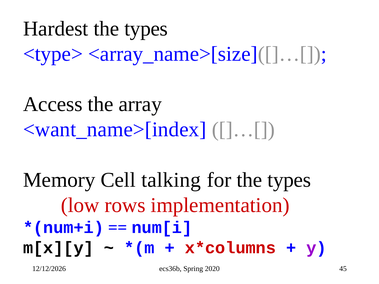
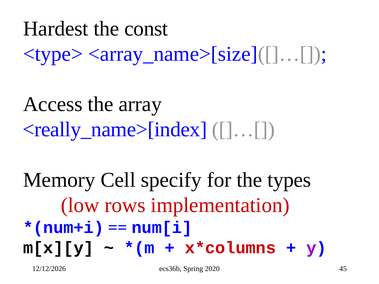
types: types -> const (146, 29)
<want_name>[index: <want_name>[index -> <really_name>[index (115, 130)
talking: talking -> specify (171, 180)
